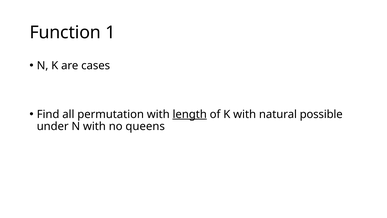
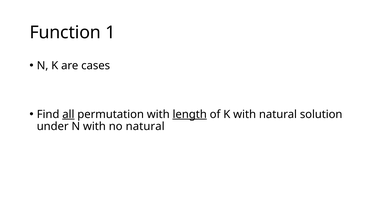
all underline: none -> present (68, 114)
possible: possible -> solution (321, 114)
no queens: queens -> natural (145, 126)
